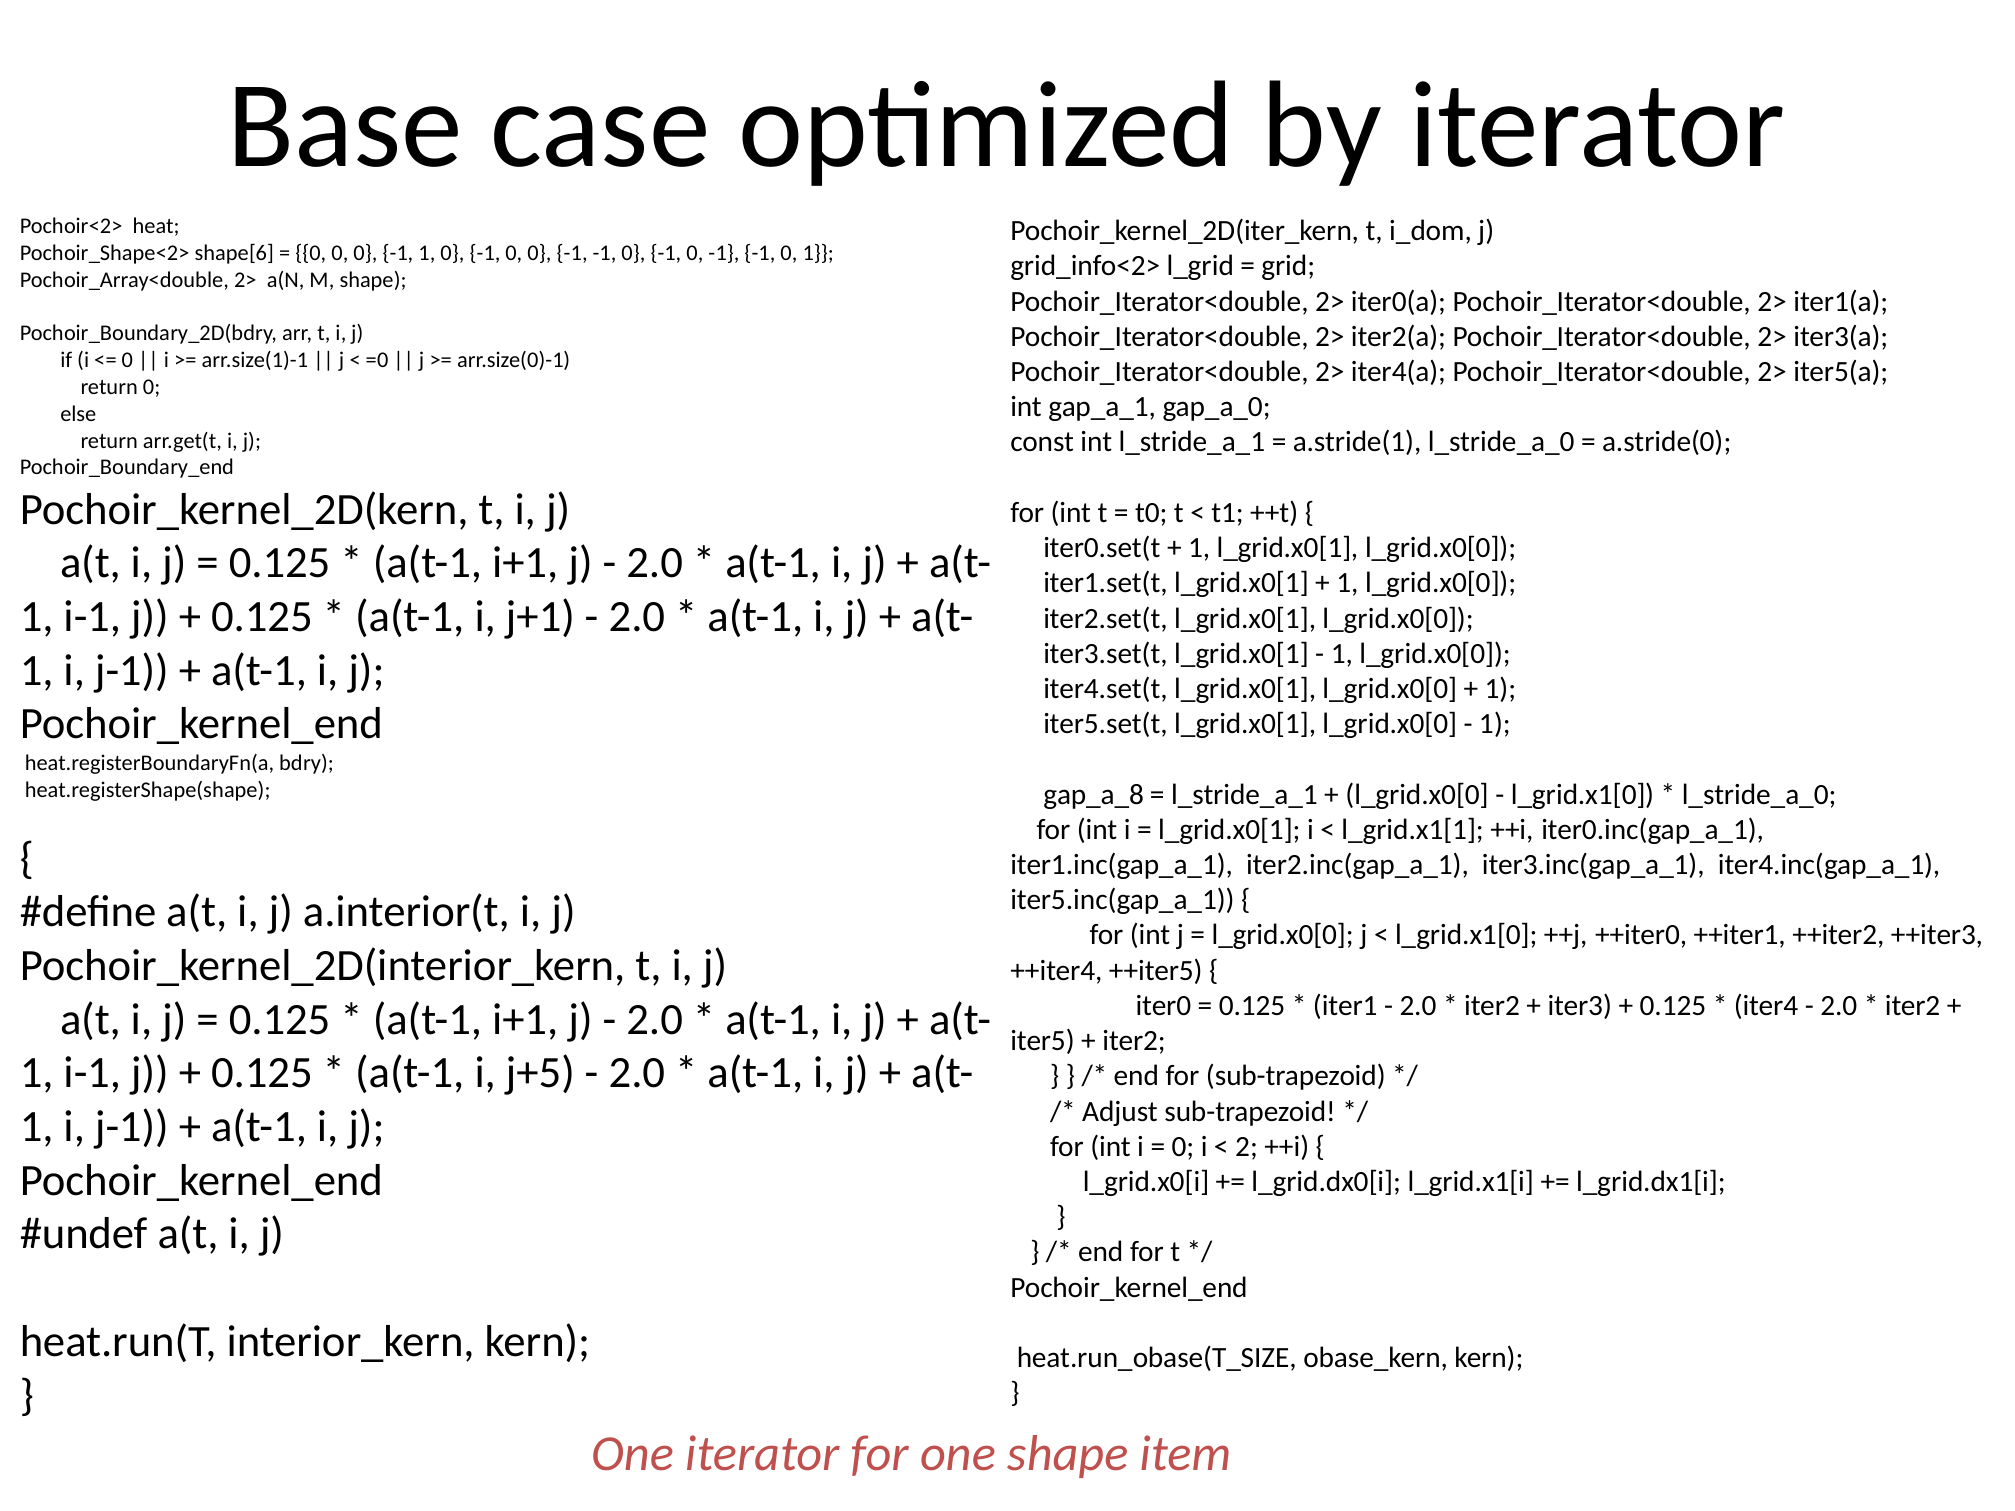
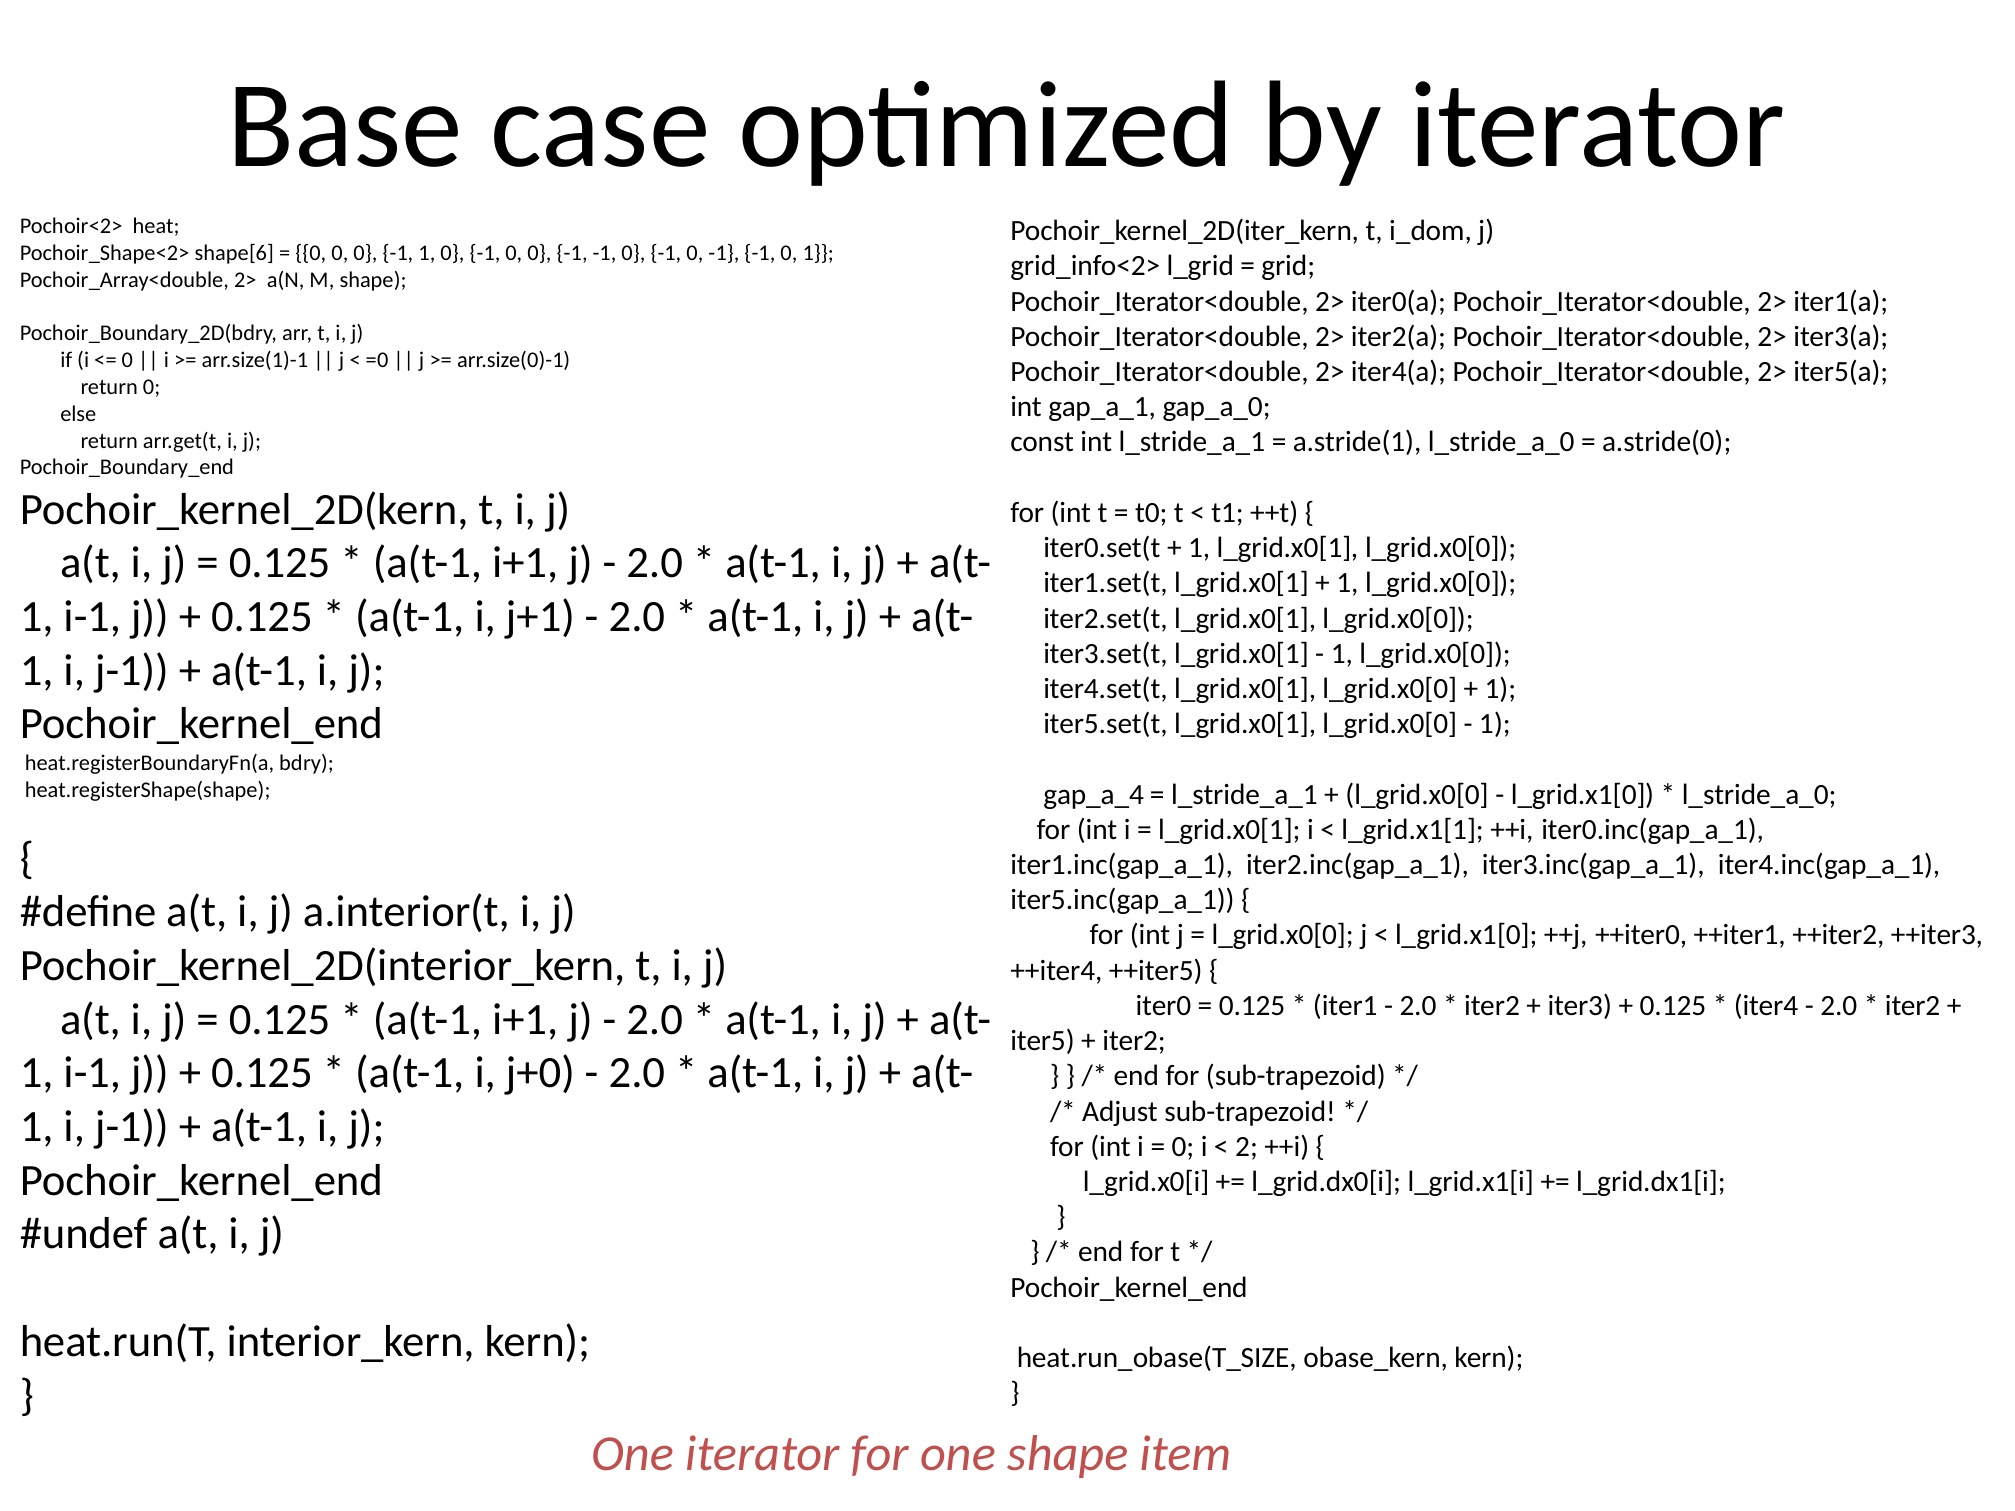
gap_a_8: gap_a_8 -> gap_a_4 (1094, 795)
j+5: j+5 -> j+0 (540, 1073)
